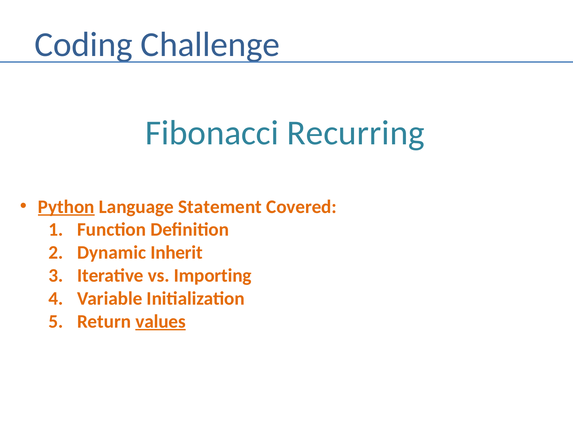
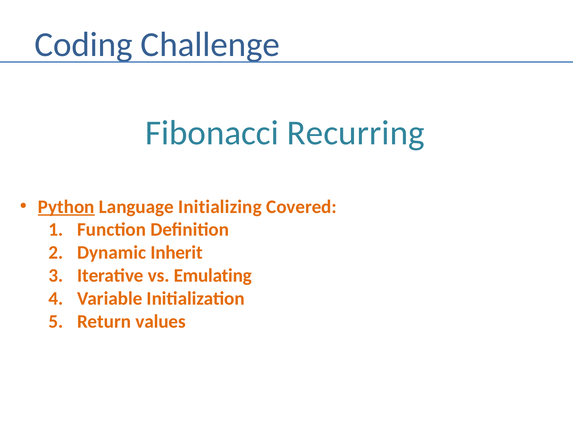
Statement: Statement -> Initializing (220, 207)
Importing: Importing -> Emulating (213, 275)
values underline: present -> none (161, 321)
